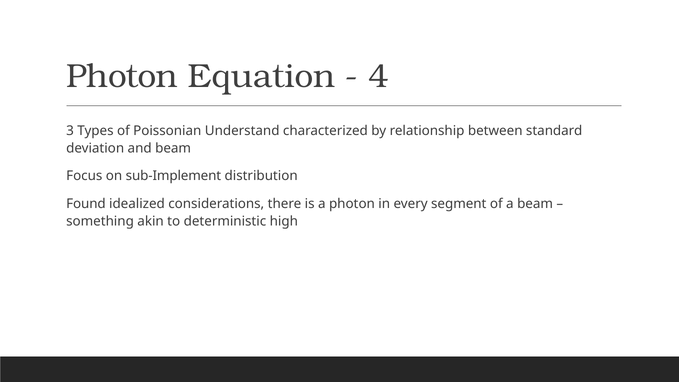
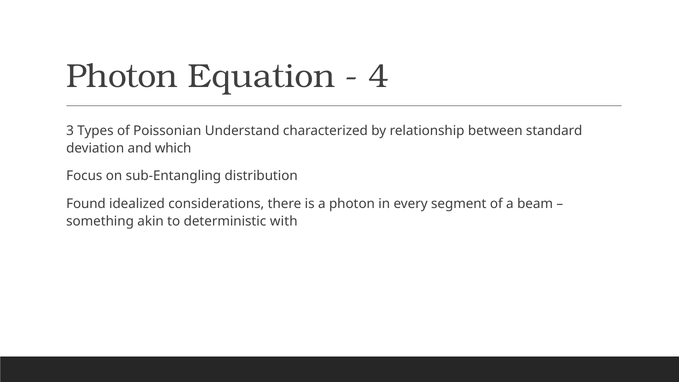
and beam: beam -> which (173, 148)
sub-Implement: sub-Implement -> sub-Entangling (173, 176)
high: high -> with (284, 221)
